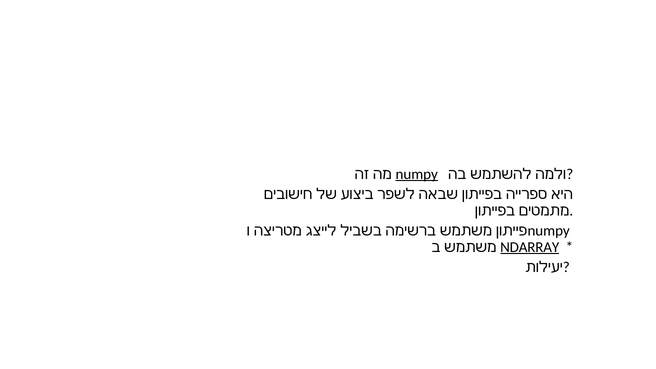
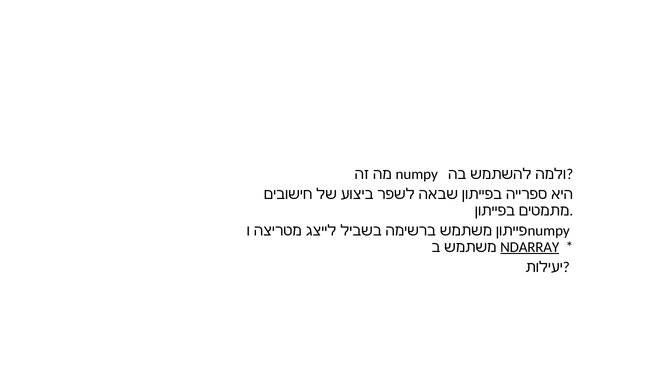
numpy underline: present -> none (417, 174)
